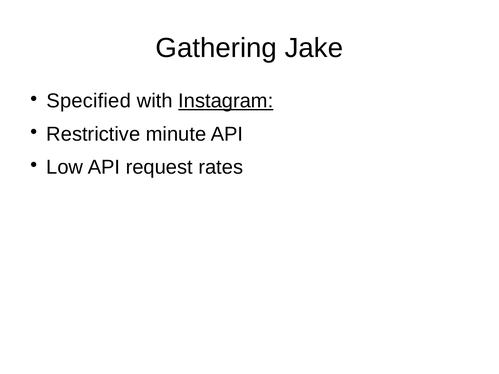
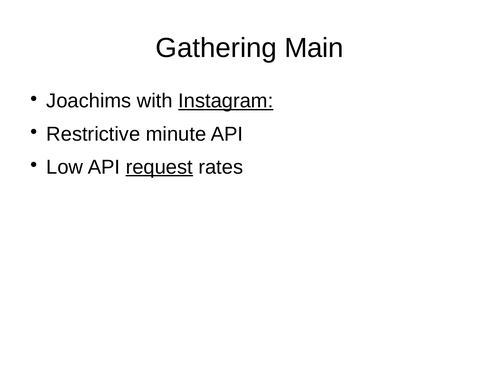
Jake: Jake -> Main (314, 48)
Specified: Specified -> Joachims (89, 101)
request underline: none -> present (159, 167)
